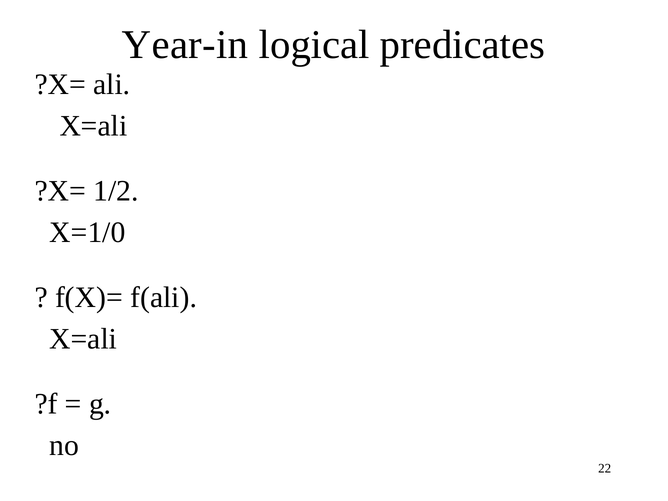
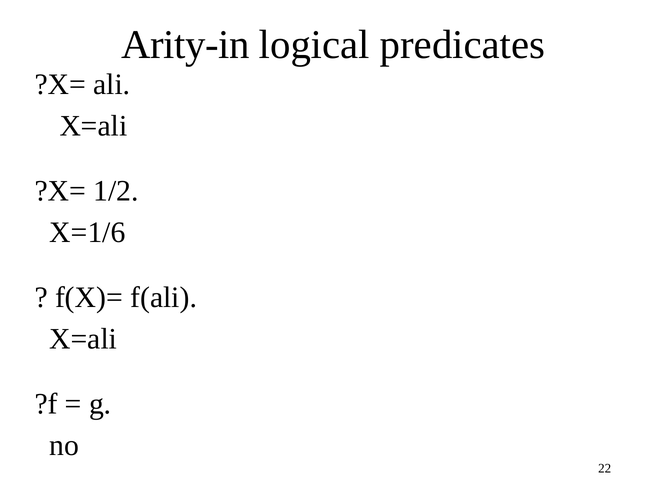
Year-in: Year-in -> Arity-in (185, 45)
X=1/0: X=1/0 -> X=1/6 (87, 233)
